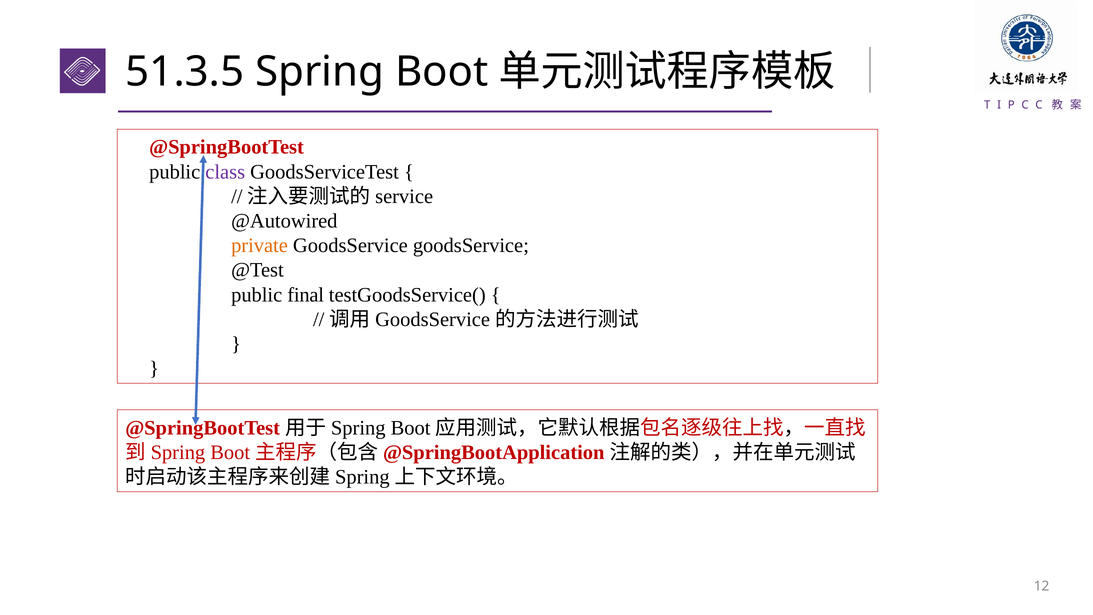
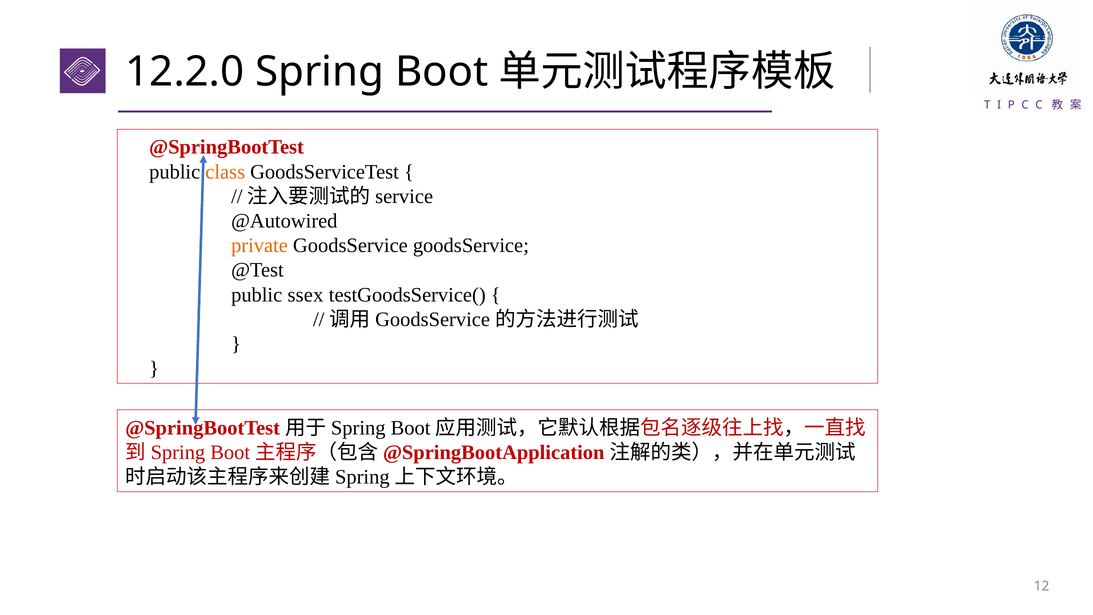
51.3.5: 51.3.5 -> 12.2.0 (185, 72)
class colour: purple -> orange (225, 172)
final: final -> ssex (305, 295)
